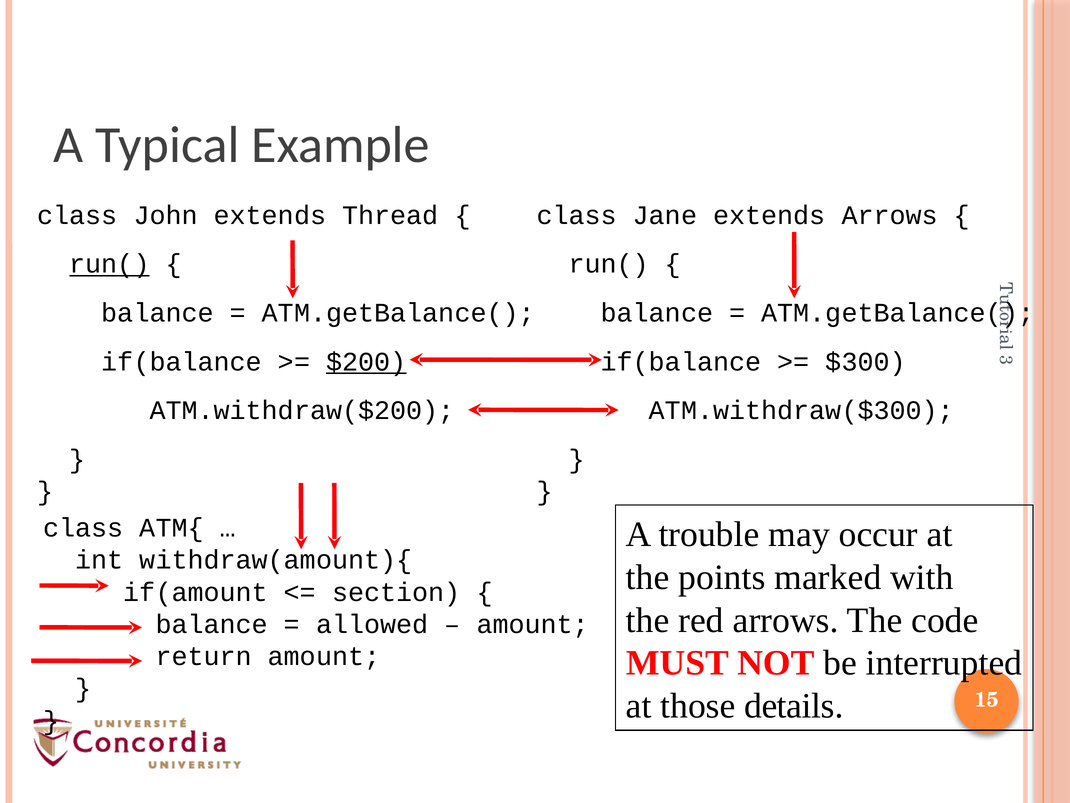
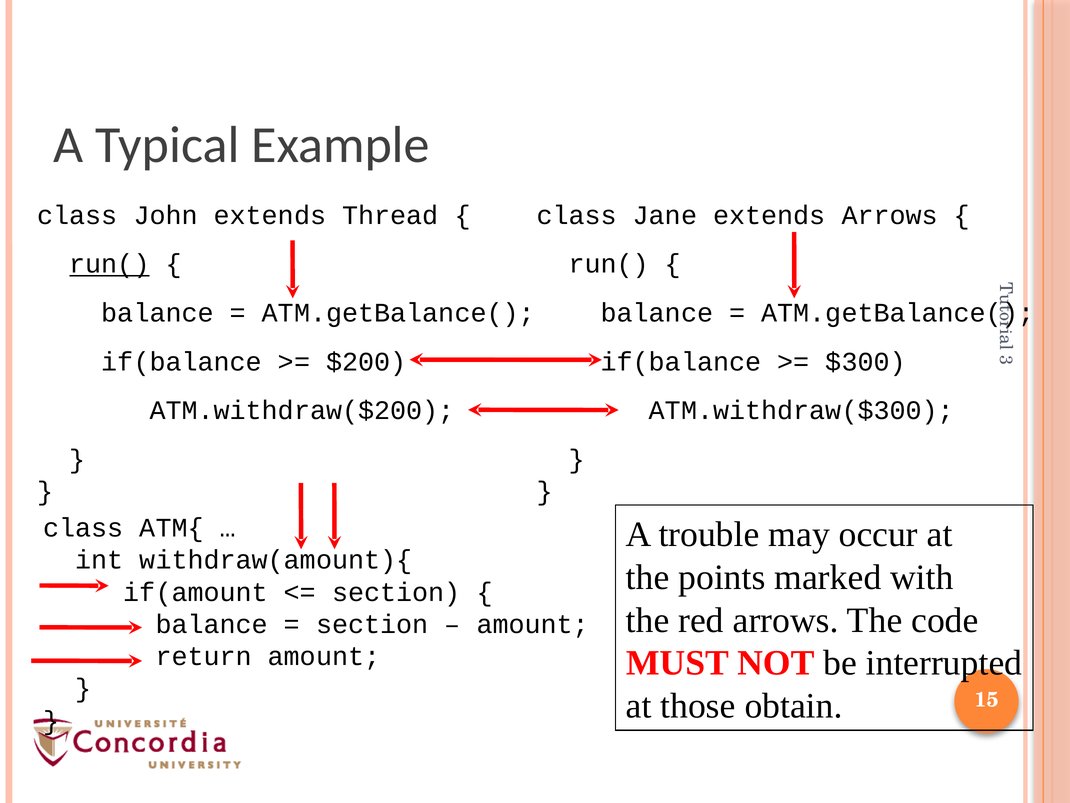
$200 underline: present -> none (366, 362)
allowed: allowed -> section (372, 624)
details: details -> obtain (794, 705)
